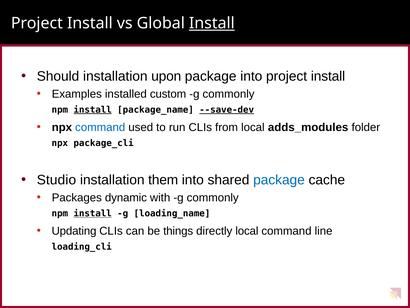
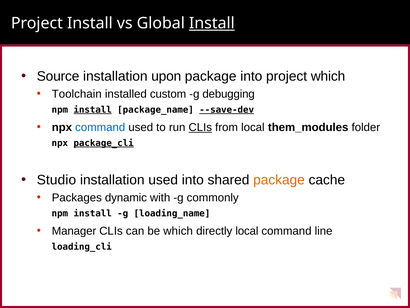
Should: Should -> Source (58, 76)
into project install: install -> which (328, 76)
Examples: Examples -> Toolchain (77, 94)
commonly: commonly -> debugging (229, 94)
CLIs underline: none -> present (200, 127)
adds_modules: adds_modules -> them_modules (308, 127)
package_cli underline: none -> present (104, 143)
installation them: them -> used (163, 180)
package colour: blue -> orange (279, 180)
install underline: present -> none (93, 213)
Updating: Updating -> Manager (74, 231)
be things: things -> which (178, 231)
